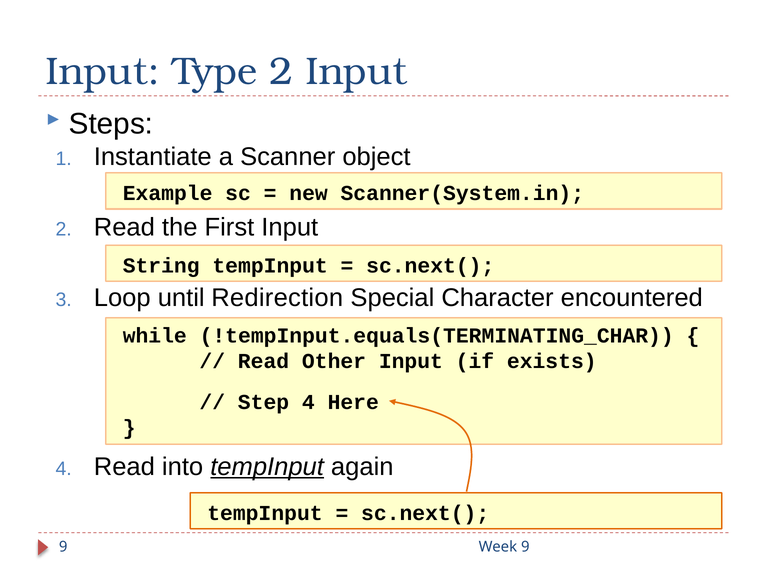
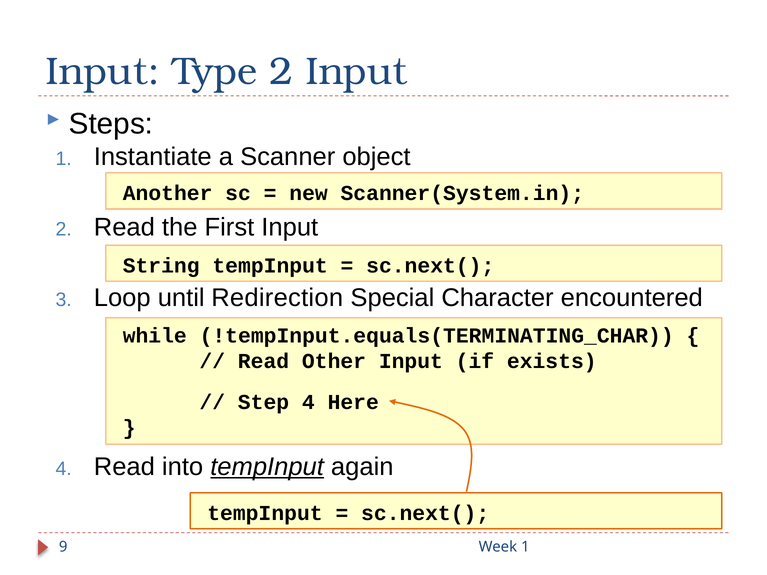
Example: Example -> Another (168, 193)
Week 9: 9 -> 1 (525, 547)
